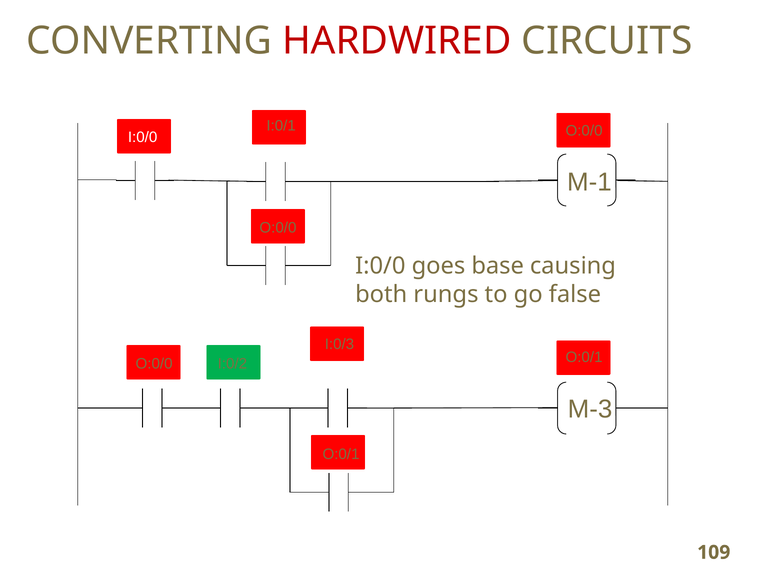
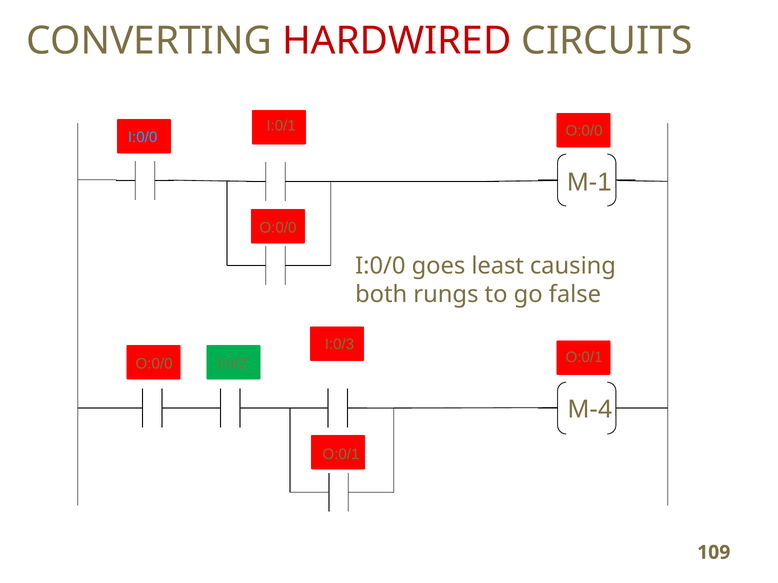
I:0/0 colour: white -> light blue (143, 137)
base: base -> least (498, 266)
M-3: M-3 -> M-4 (590, 410)
